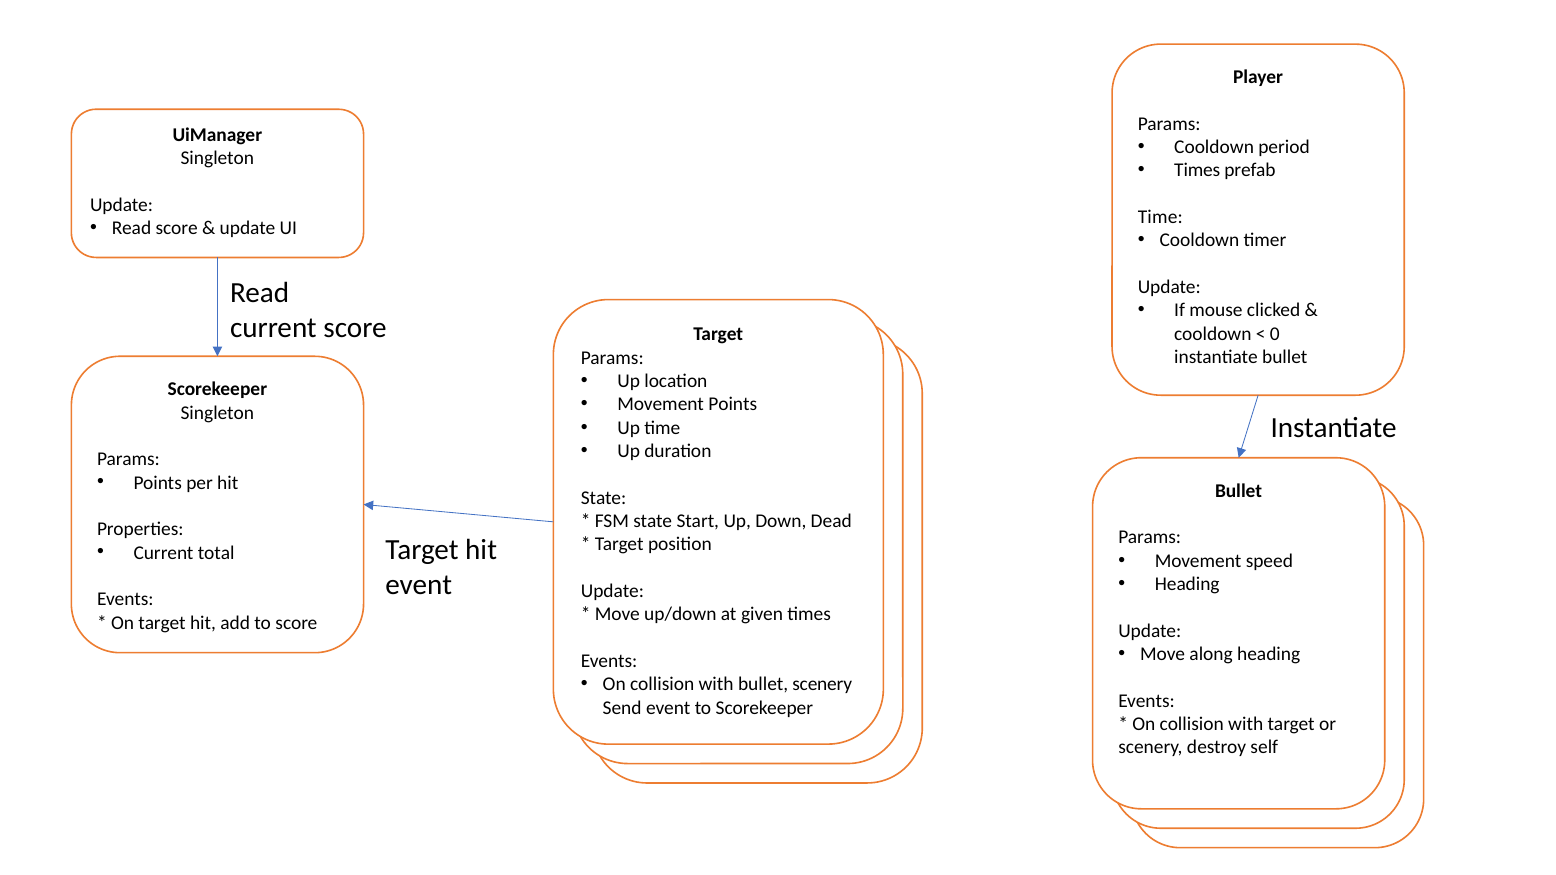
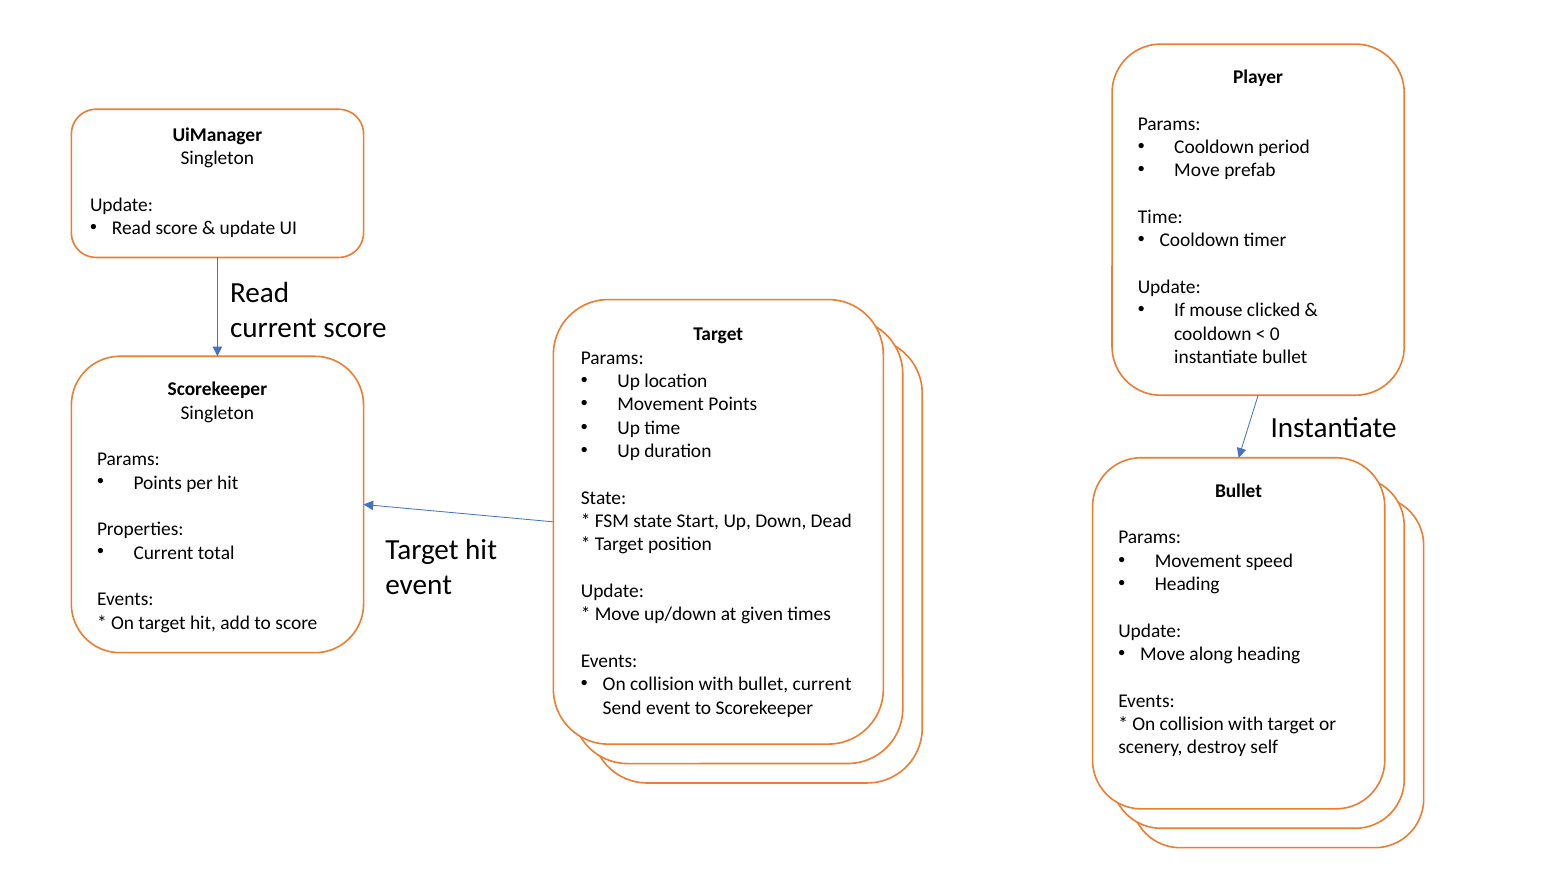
Times: Times -> Move (1197, 171)
bullet scenery: scenery -> current (822, 685)
